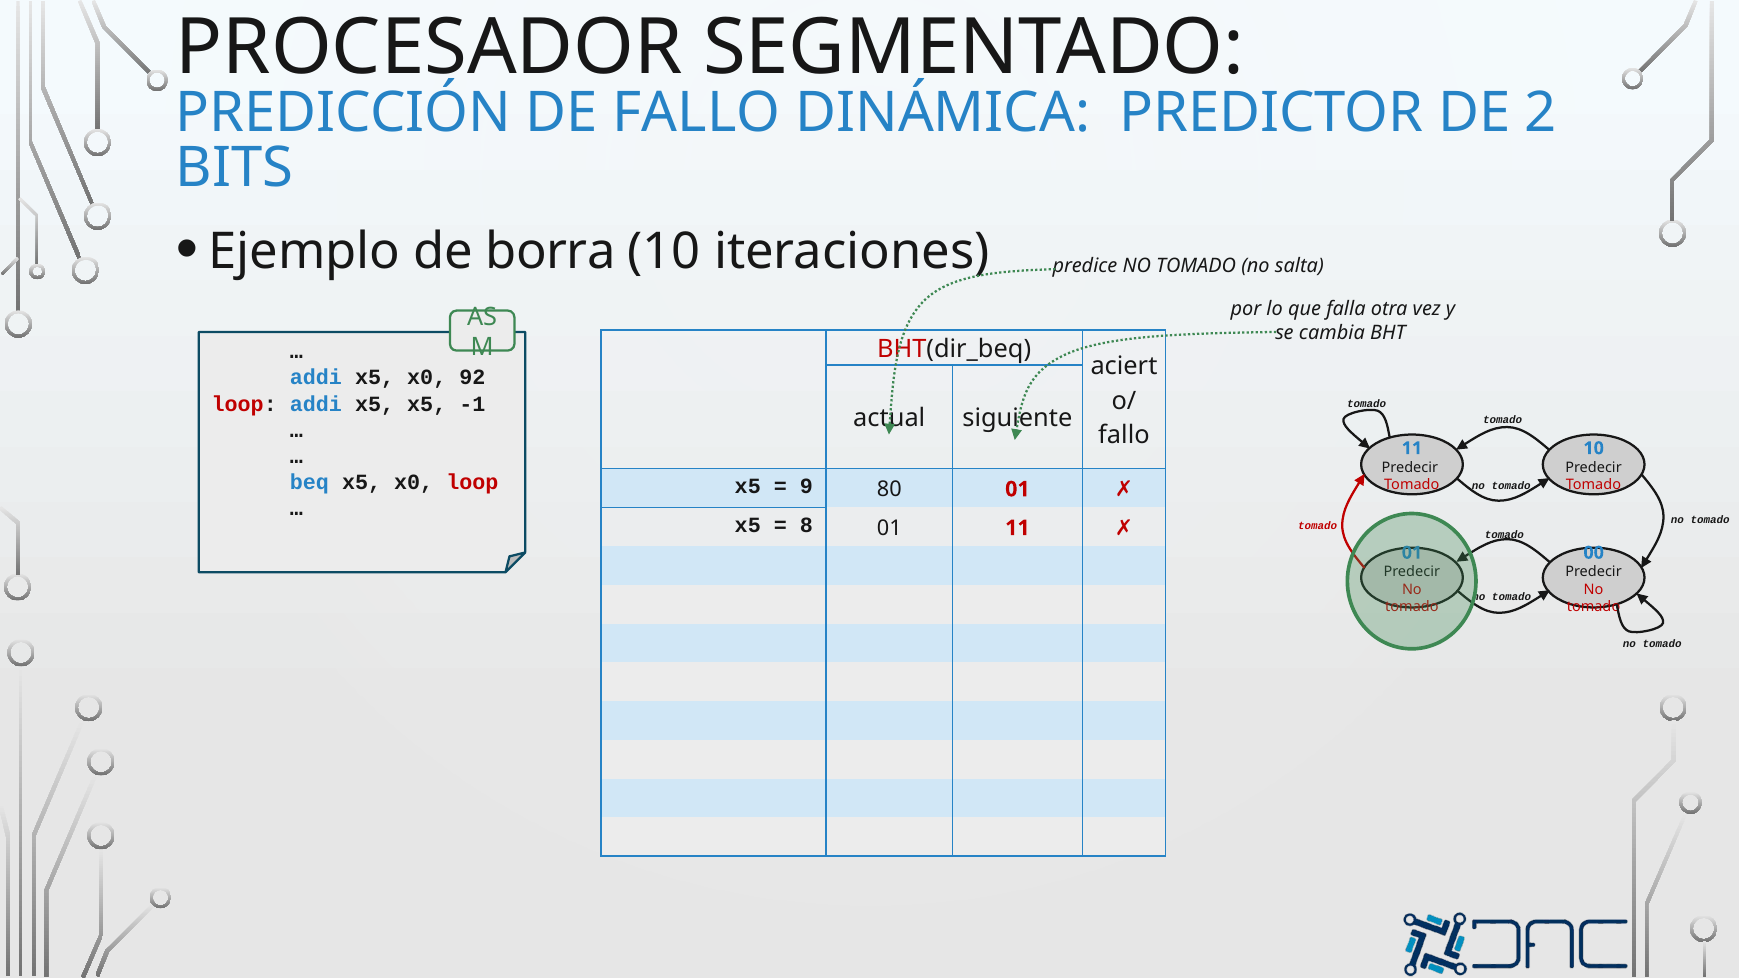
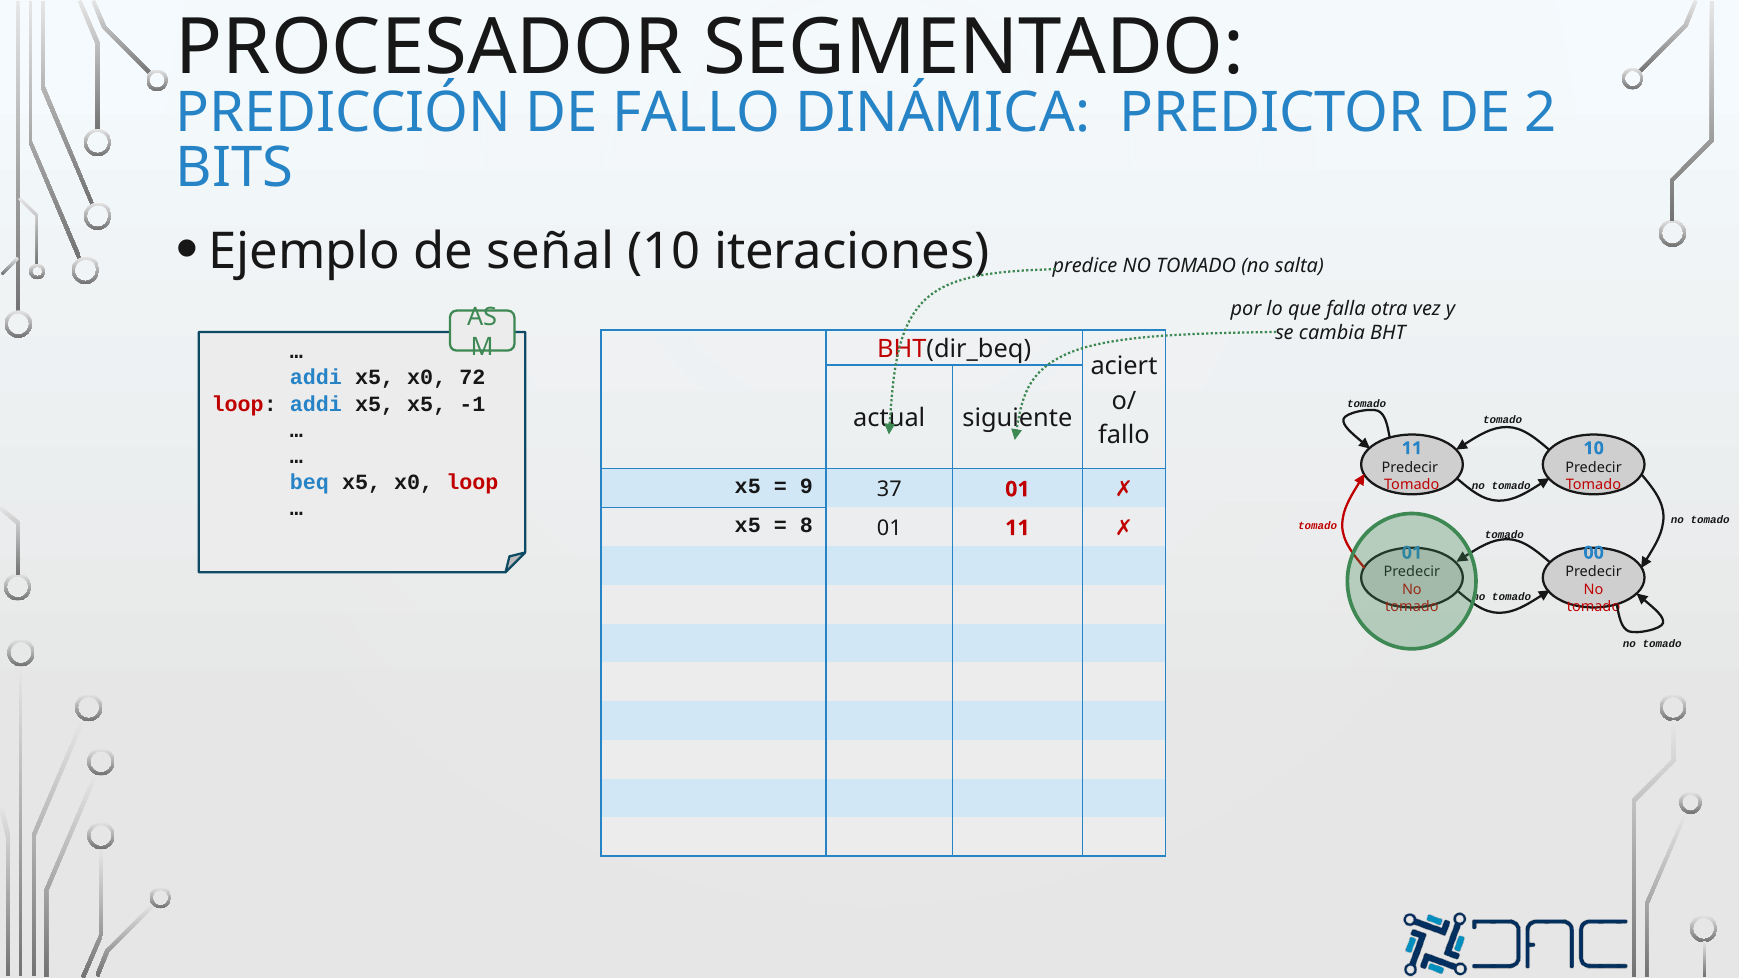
borra: borra -> señal (550, 251)
92: 92 -> 72 (472, 378)
80: 80 -> 37 (889, 489)
